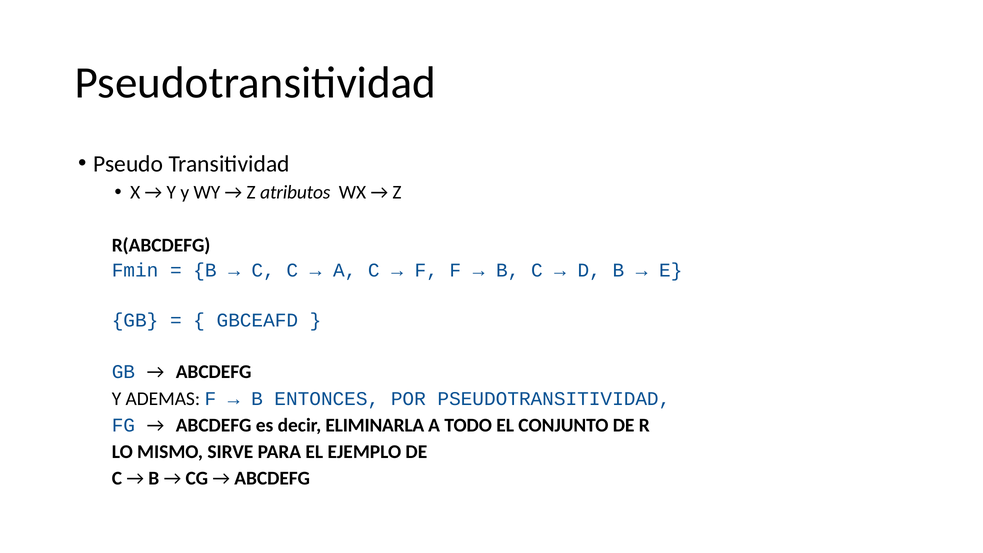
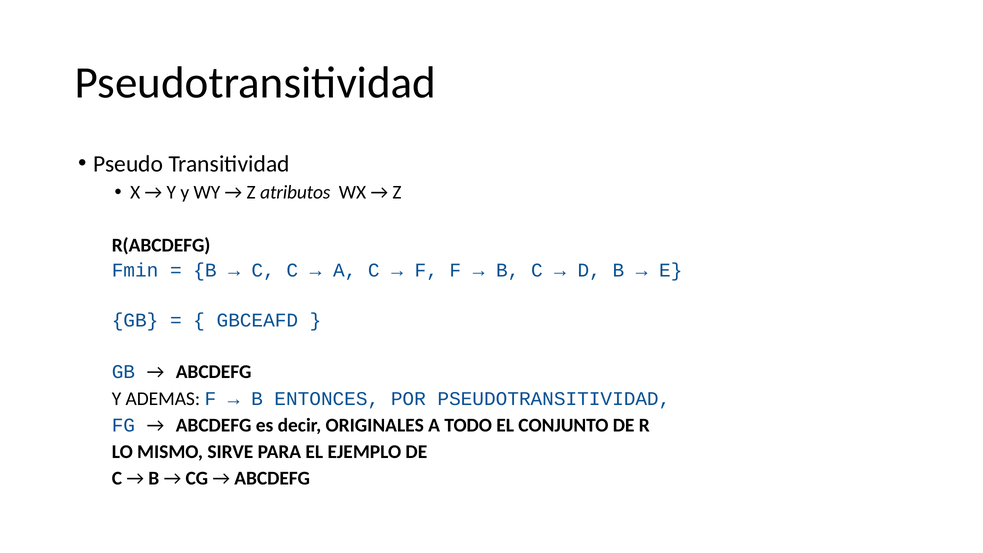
ELIMINARLA: ELIMINARLA -> ORIGINALES (375, 425)
